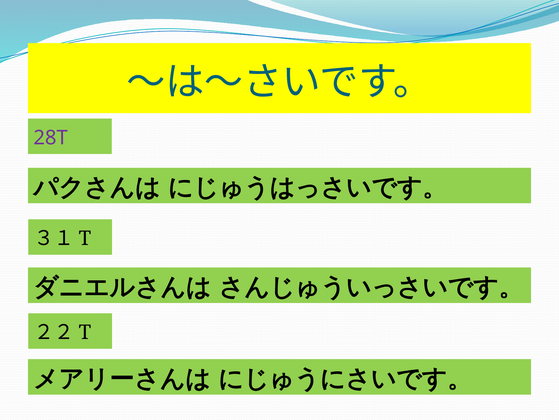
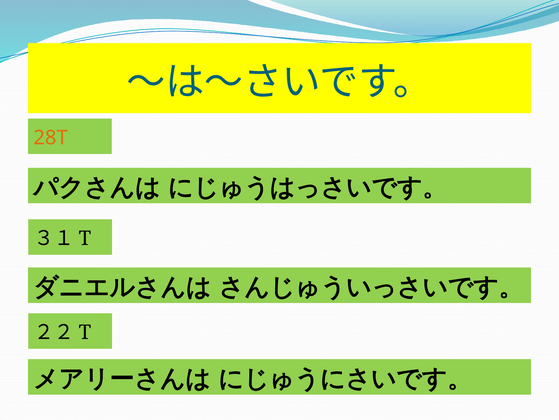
28T colour: purple -> orange (51, 137)
